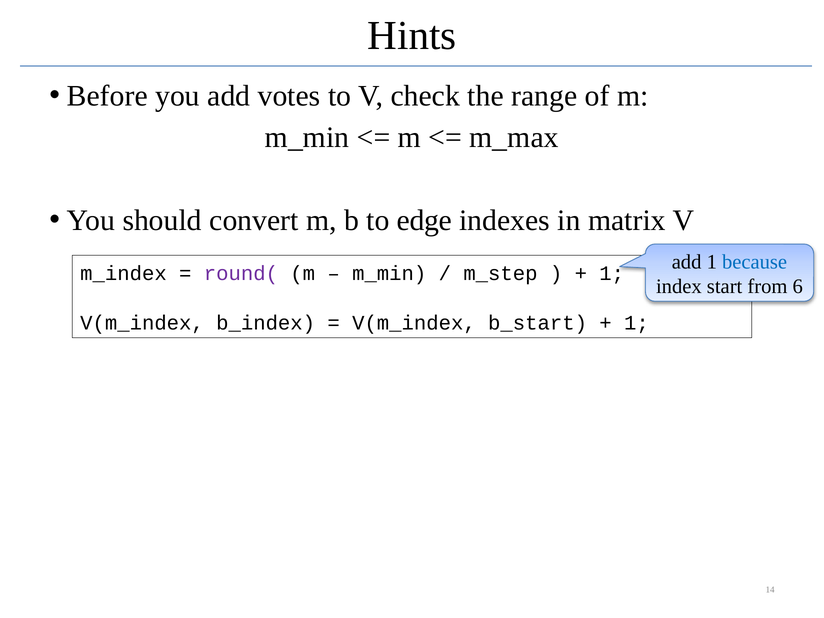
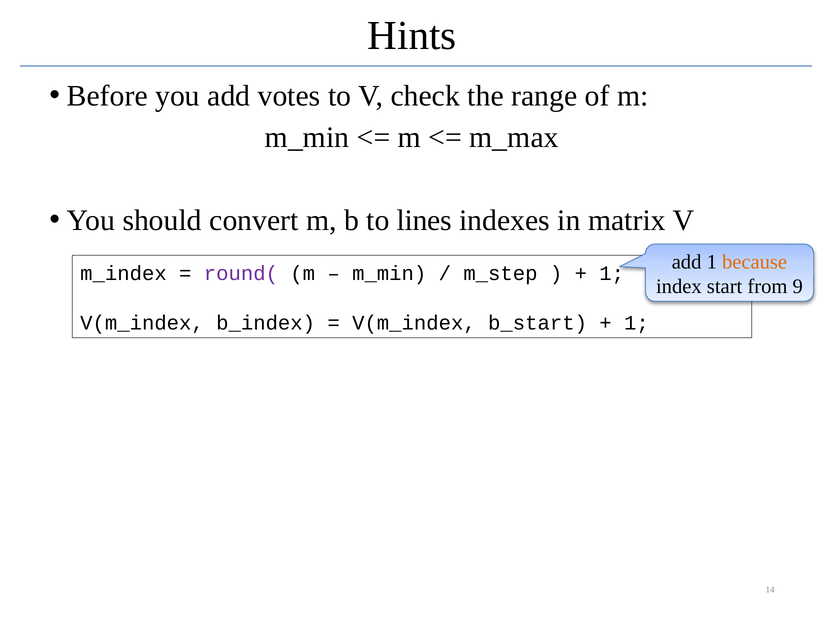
edge: edge -> lines (424, 221)
because colour: blue -> orange (755, 262)
6: 6 -> 9 (798, 287)
